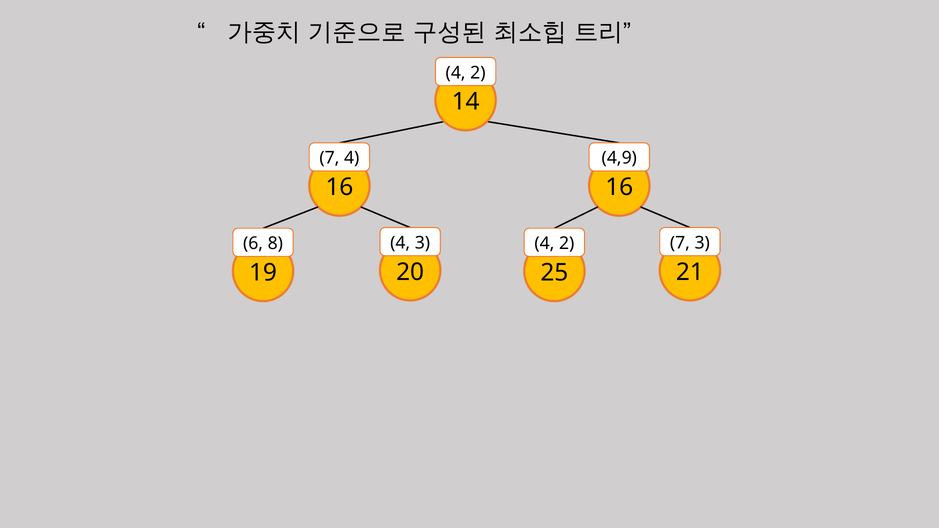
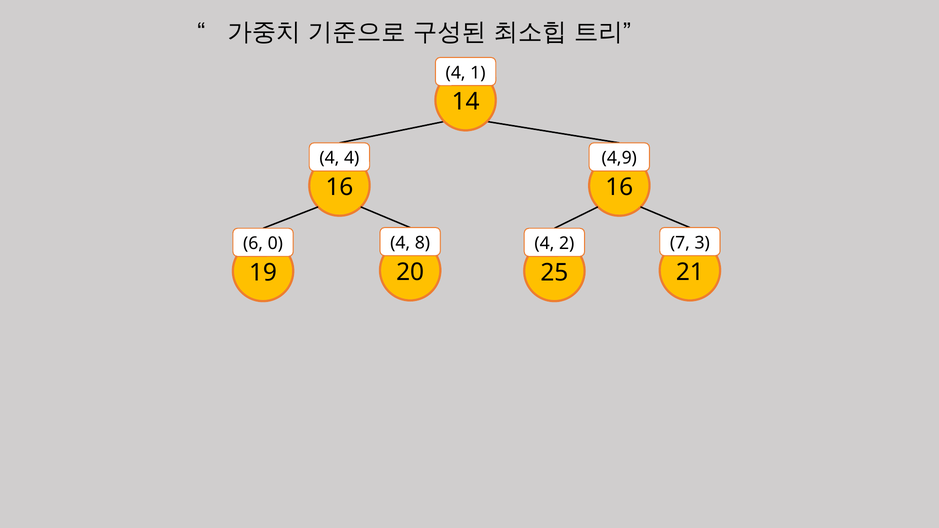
2: 2 -> 1 (478, 73)
7: 7 -> 4 (329, 158)
4 3: 3 -> 8 (422, 243)
8: 8 -> 0 (275, 244)
